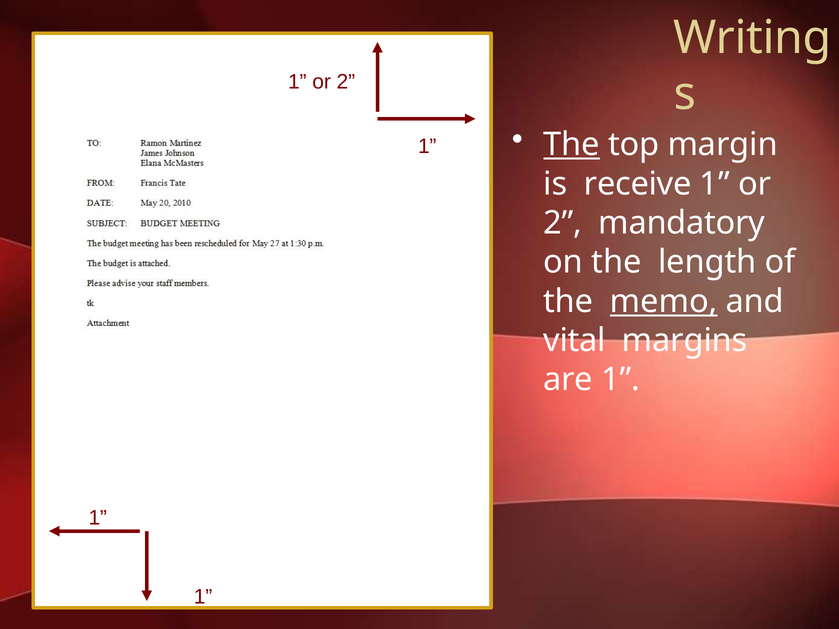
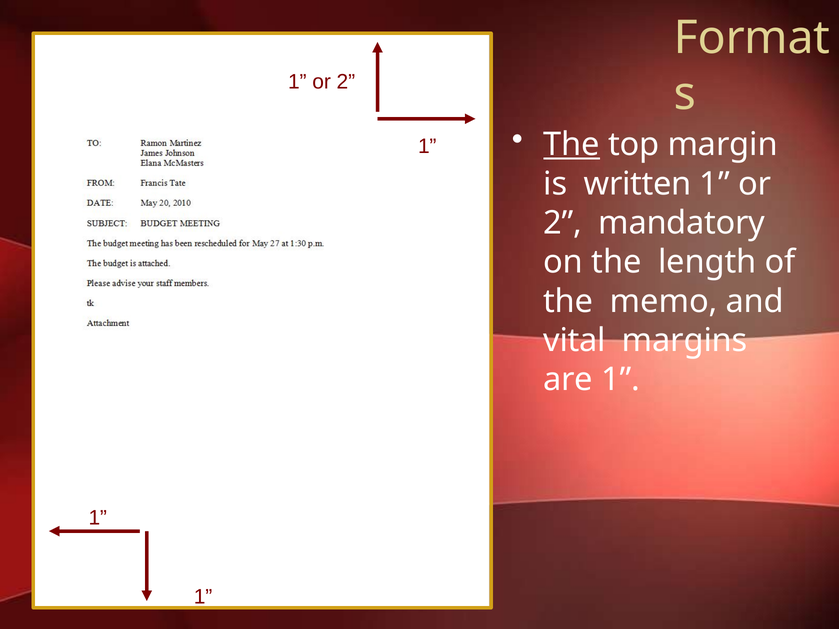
Writing: Writing -> Format (752, 38)
receive: receive -> written (638, 184)
memo underline: present -> none (664, 301)
